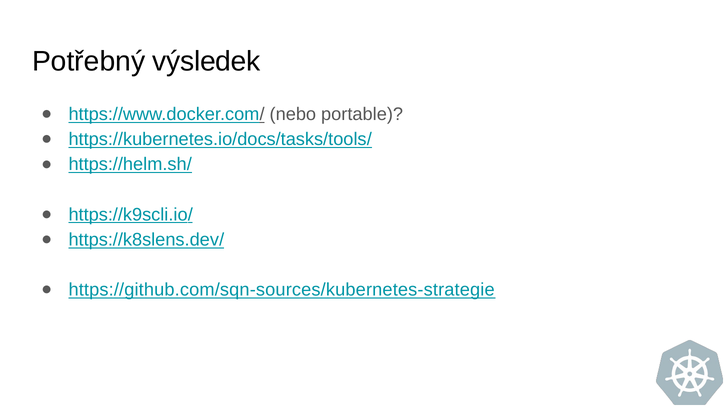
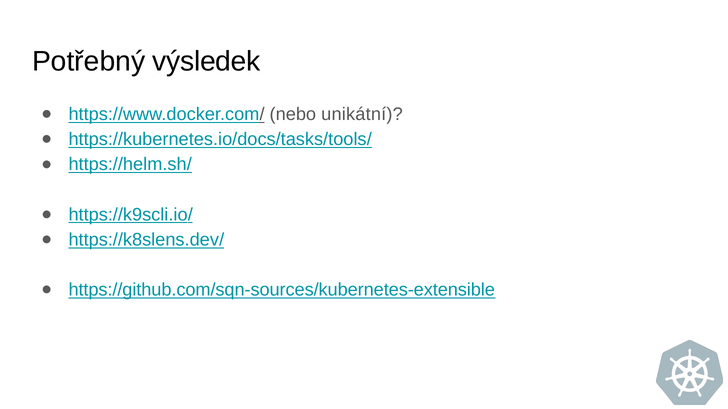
portable: portable -> unikátní (362, 114)
https://github.com/sqn-sources/kubernetes-strategie: https://github.com/sqn-sources/kubernetes-strategie -> https://github.com/sqn-sources/kubernetes-extensible (282, 290)
